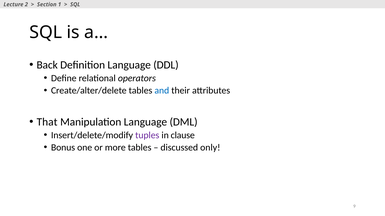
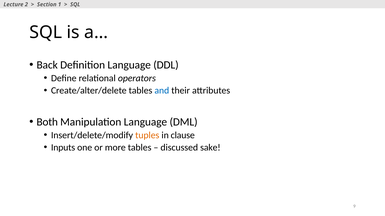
That: That -> Both (47, 122)
tuples colour: purple -> orange (147, 135)
Bonus: Bonus -> Inputs (63, 148)
only: only -> sake (210, 148)
